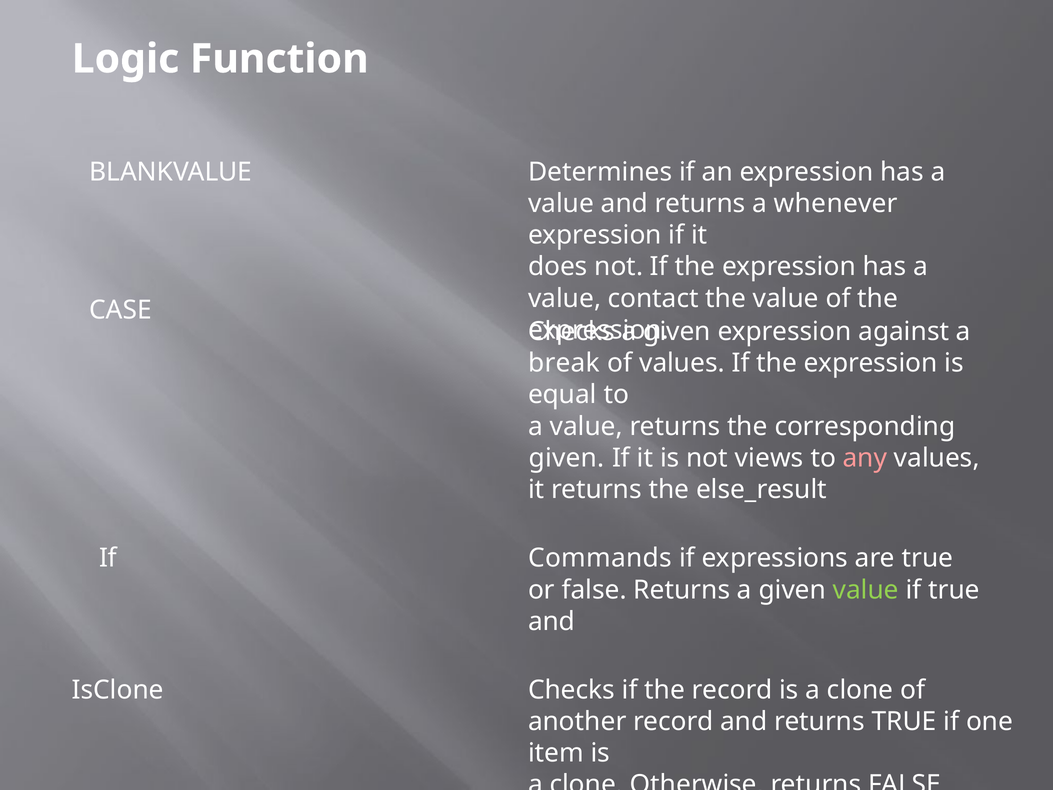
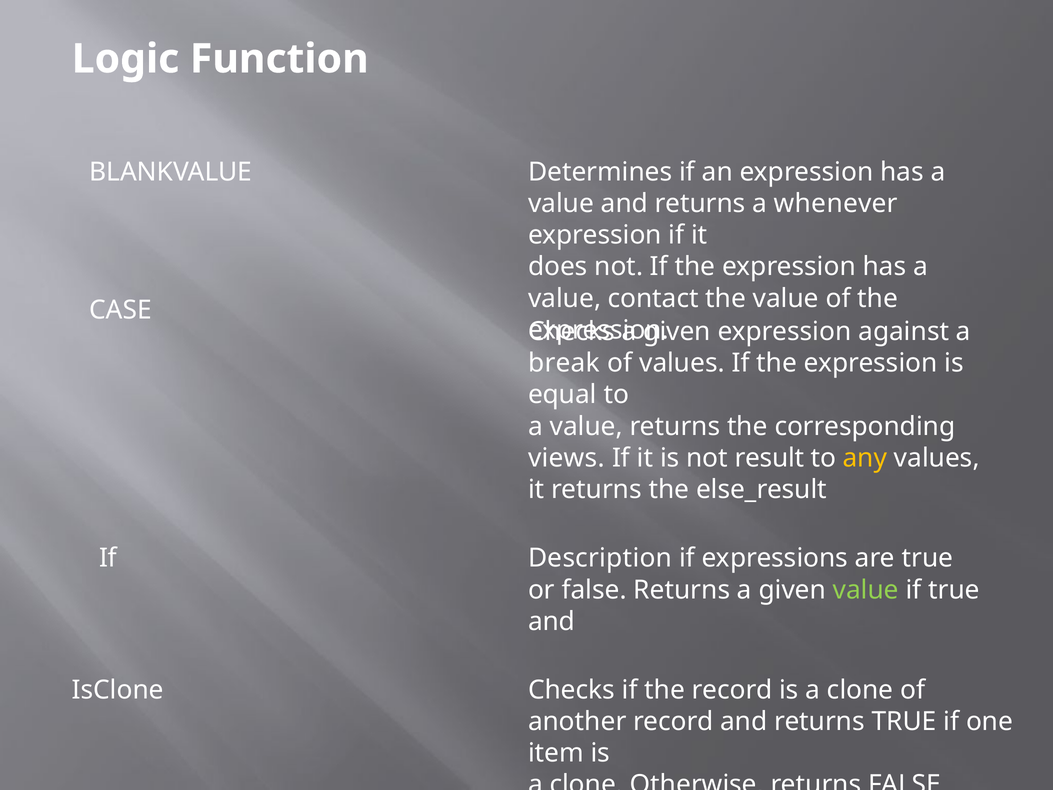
given: given -> views (567, 458)
views: views -> result (769, 458)
any colour: pink -> yellow (865, 458)
Commands: Commands -> Description (600, 558)
